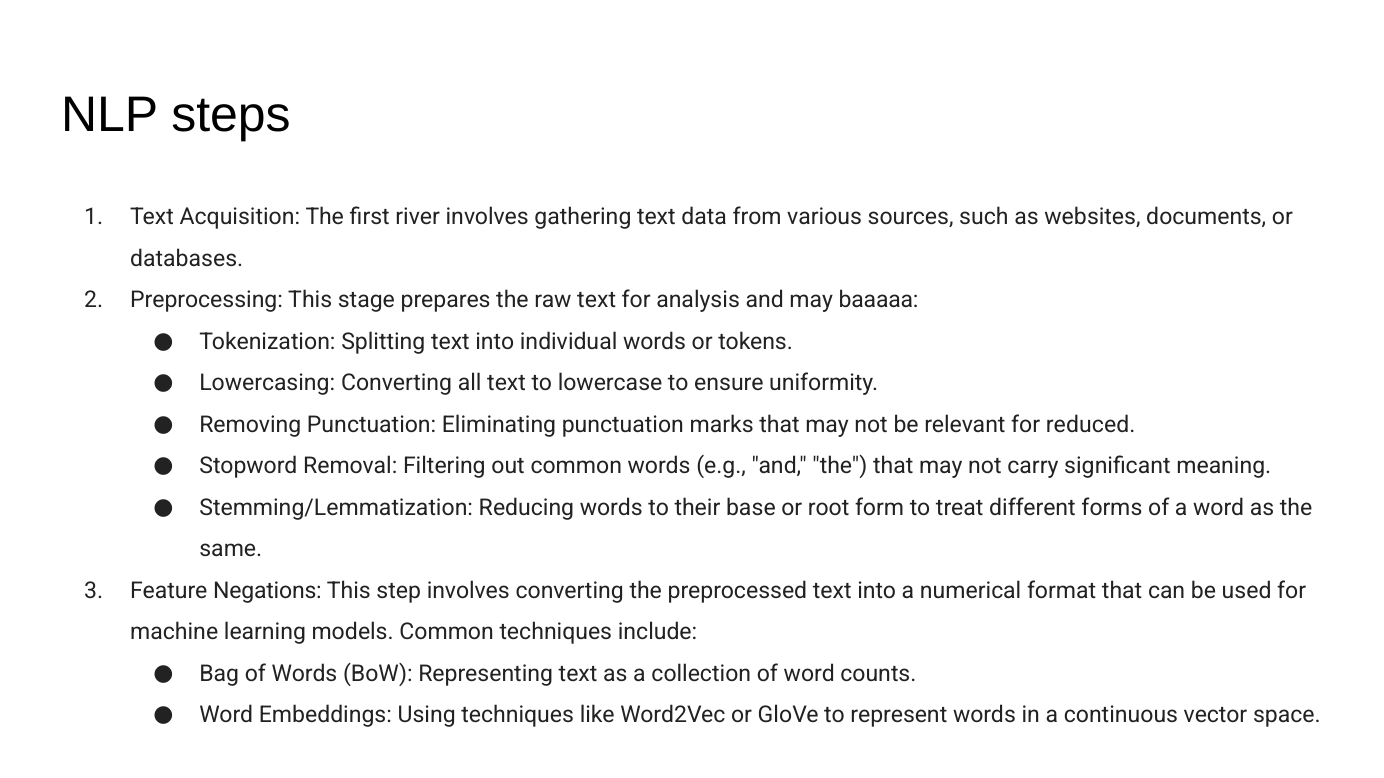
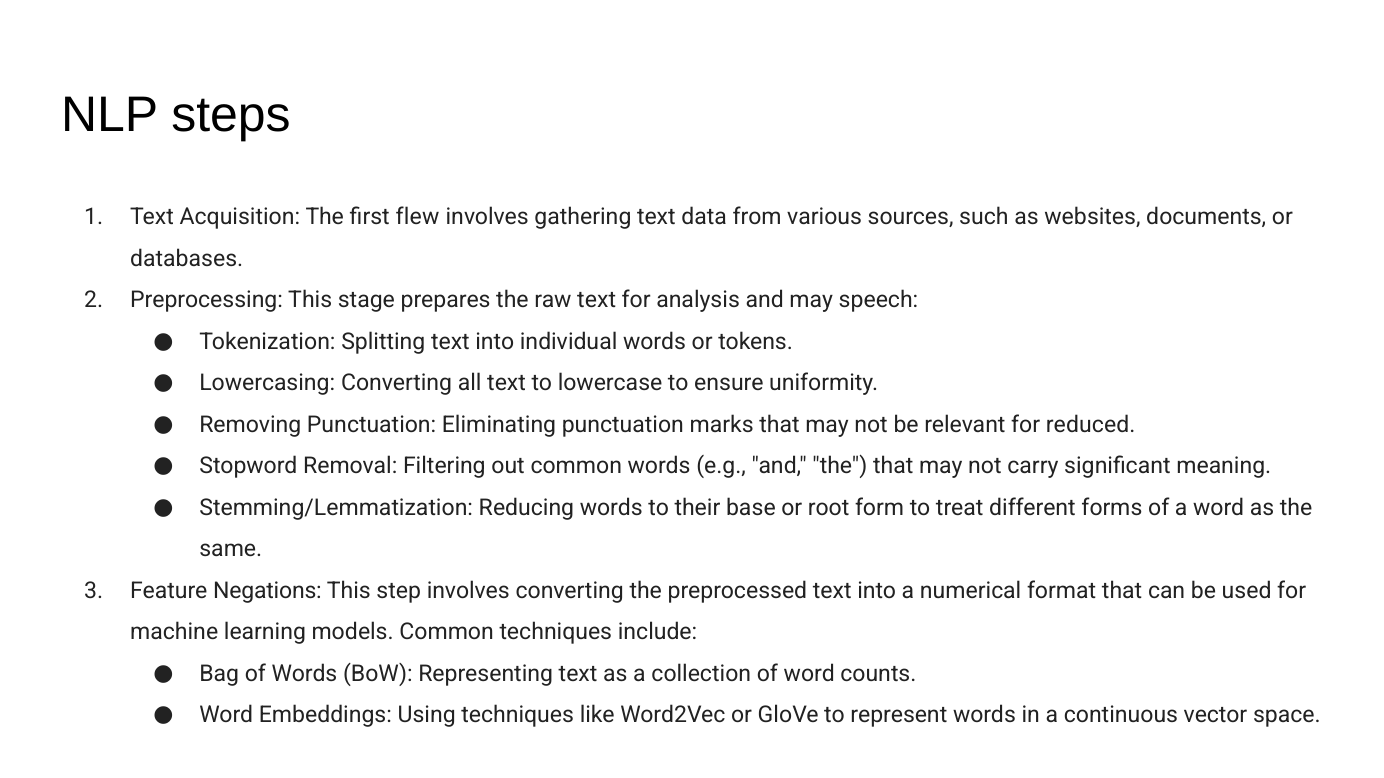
river: river -> flew (418, 218)
baaaaa: baaaaa -> speech (879, 301)
